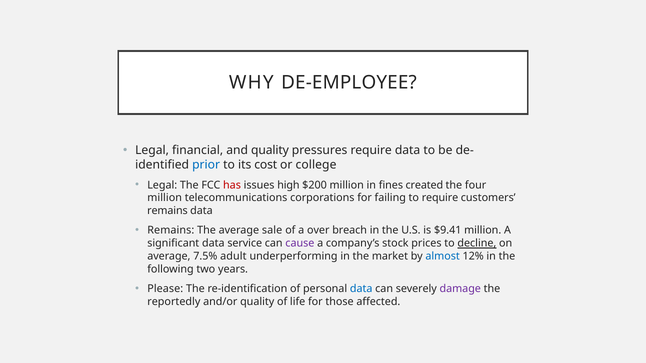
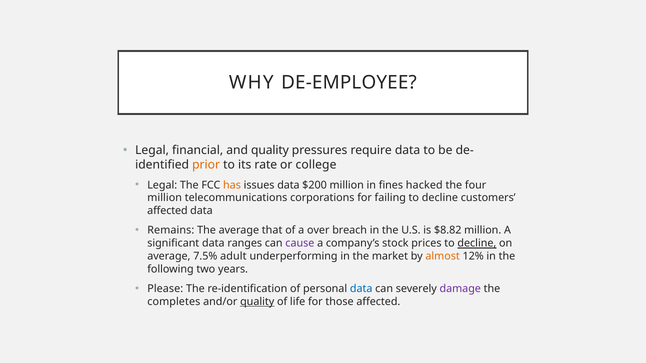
prior colour: blue -> orange (206, 165)
cost: cost -> rate (266, 165)
has colour: red -> orange (232, 185)
issues high: high -> data (288, 185)
created: created -> hacked (424, 185)
failing to require: require -> decline (440, 198)
remains: remains -> affected (167, 211)
sale: sale -> that (272, 231)
$9.41: $9.41 -> $8.82 (448, 231)
service: service -> ranges (245, 244)
almost colour: blue -> orange (443, 257)
reportedly: reportedly -> completes (174, 302)
quality underline: none -> present (257, 302)
